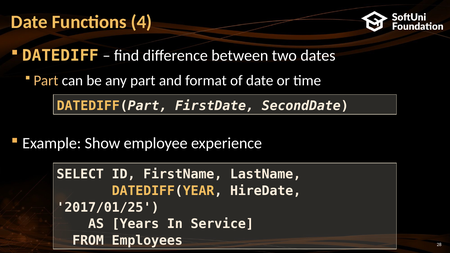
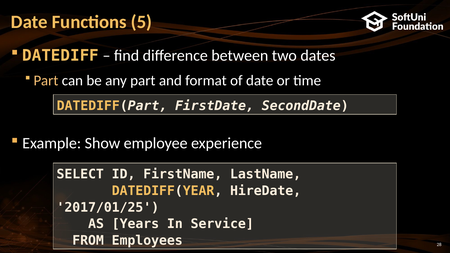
4: 4 -> 5 (142, 22)
